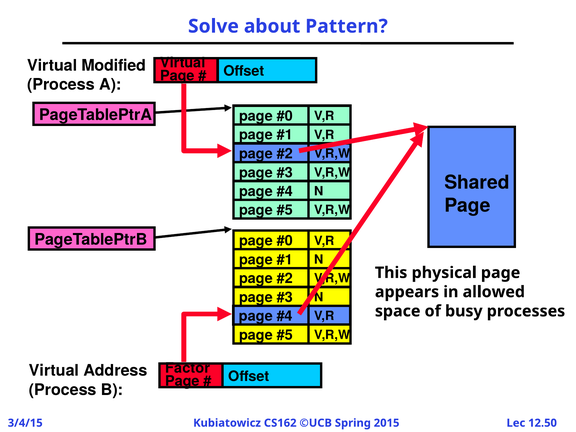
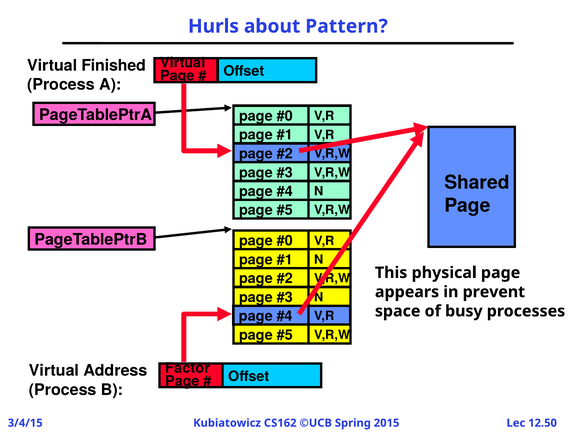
Solve: Solve -> Hurls (213, 26)
Modified: Modified -> Finished (114, 65)
allowed: allowed -> prevent (494, 292)
